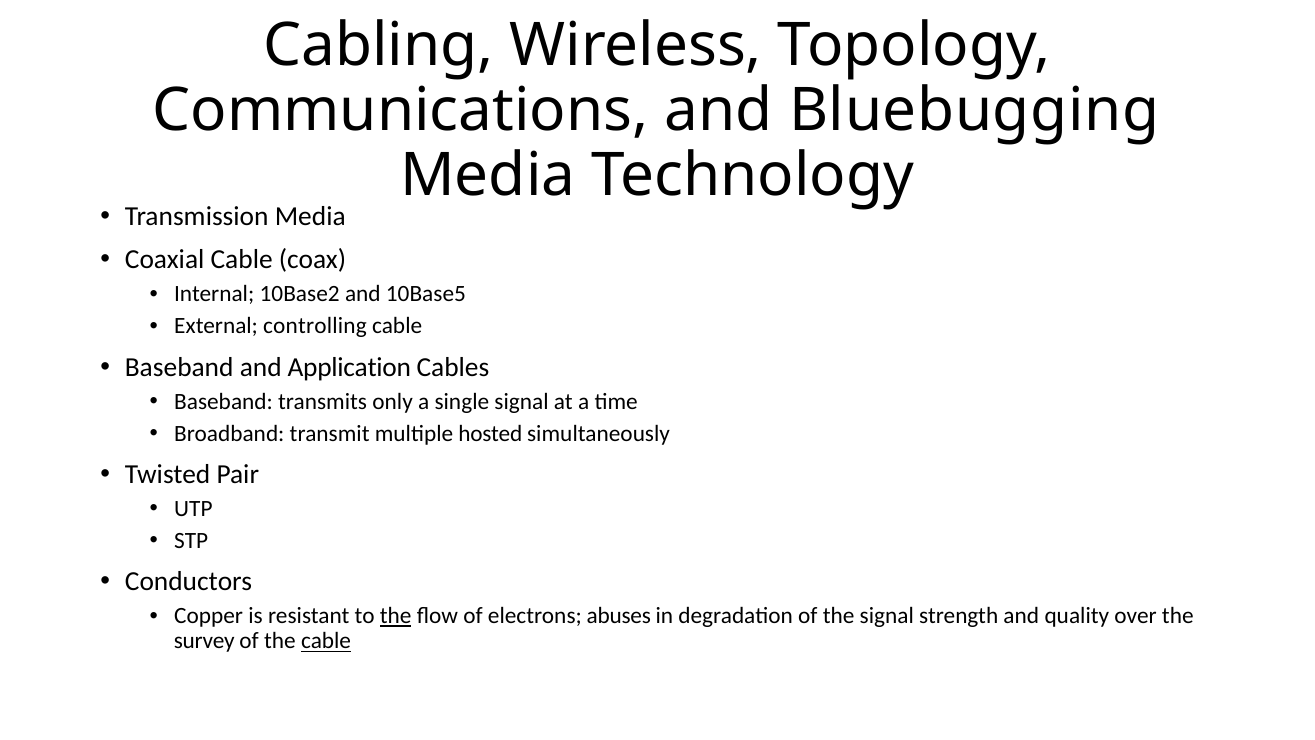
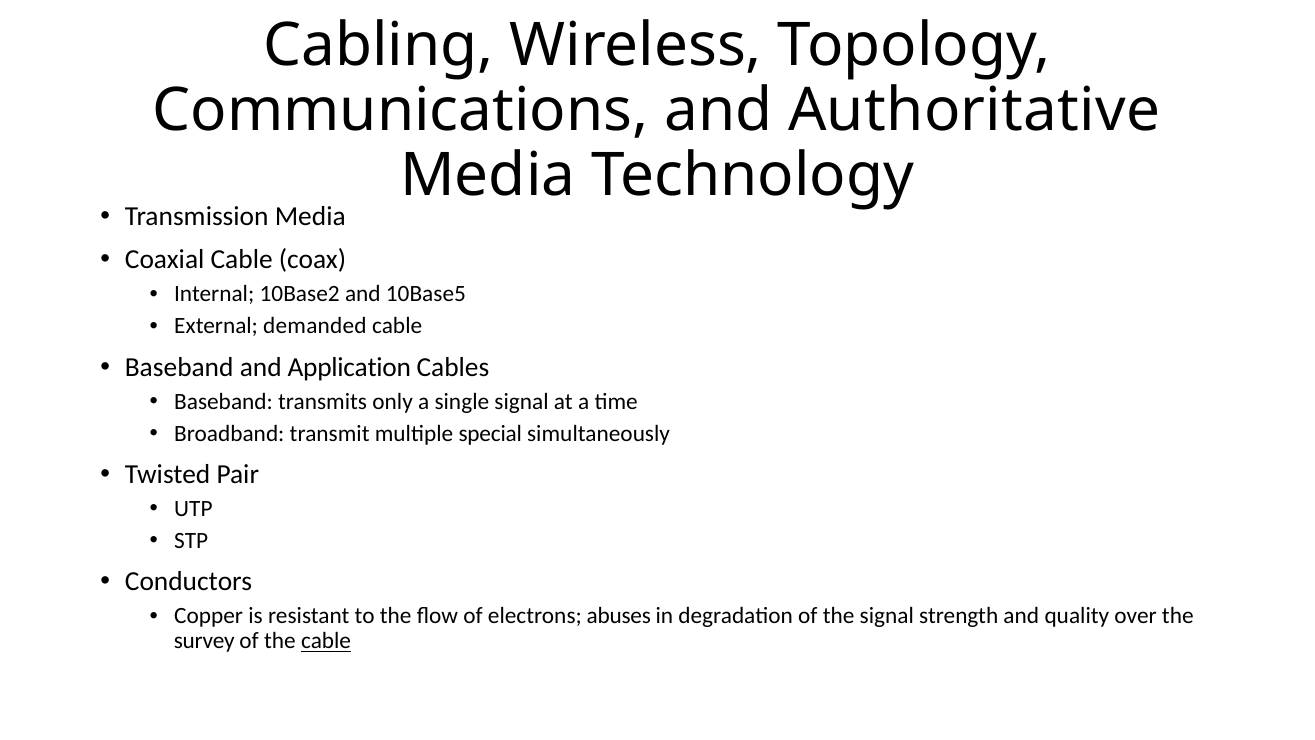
Bluebugging: Bluebugging -> Authoritative (974, 110)
controlling: controlling -> demanded (315, 326)
hosted: hosted -> special (490, 433)
the underline: present -> none (396, 616)
